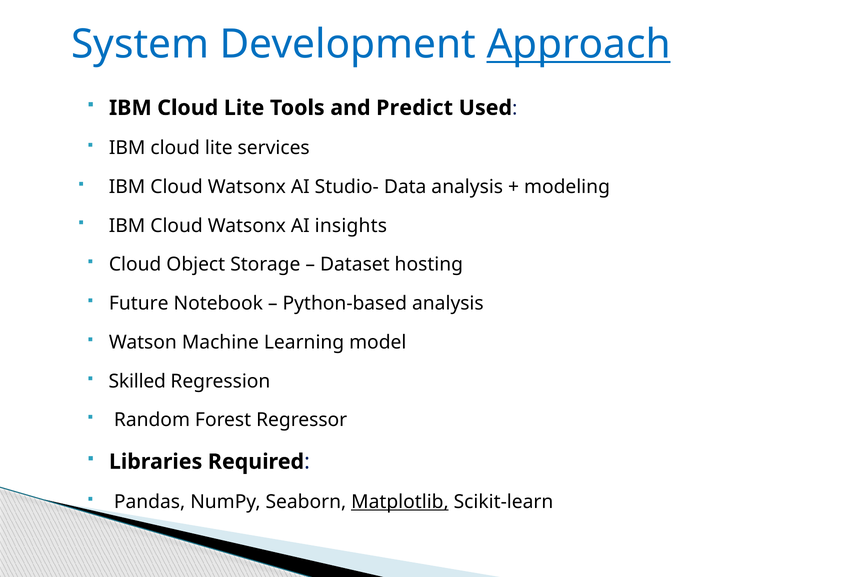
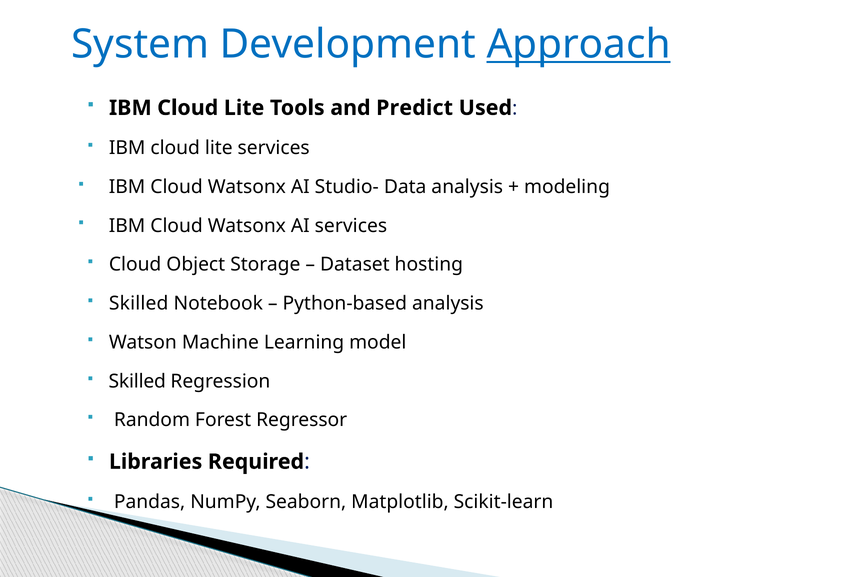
AI insights: insights -> services (351, 226)
Future: Future -> Skilled (139, 304)
Matplotlib underline: present -> none (400, 502)
